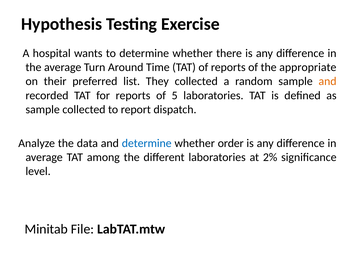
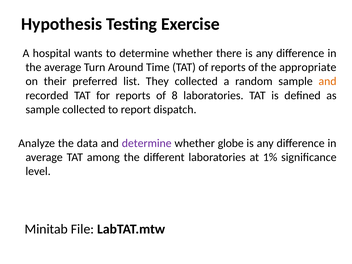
5: 5 -> 8 (175, 95)
determine colour: blue -> purple (147, 143)
order: order -> globe (231, 143)
2%: 2% -> 1% (270, 157)
